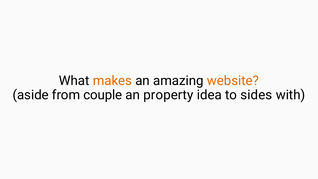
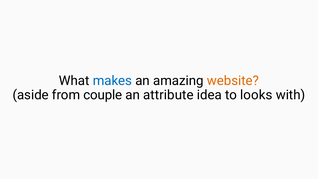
makes colour: orange -> blue (112, 81)
property: property -> attribute (168, 95)
sides: sides -> looks (256, 95)
